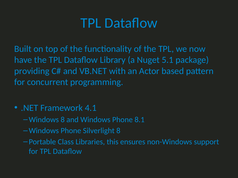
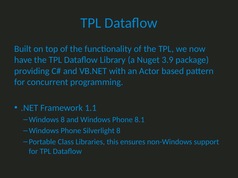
5.1: 5.1 -> 3.9 (168, 60)
4.1: 4.1 -> 1.1 (91, 108)
